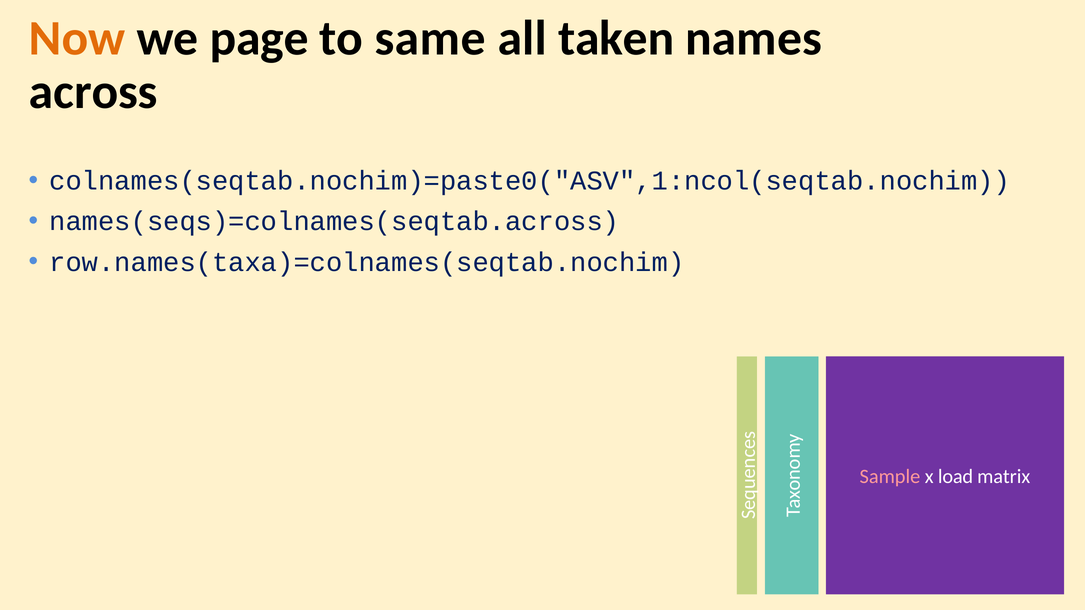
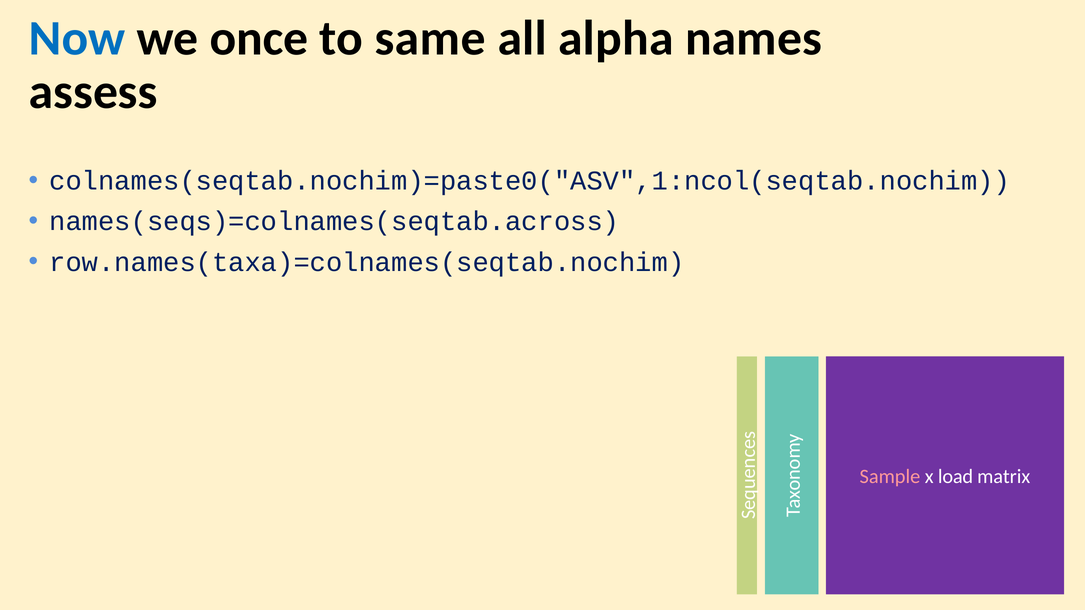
Now colour: orange -> blue (77, 38)
page: page -> once (259, 38)
taken: taken -> alpha (616, 38)
across: across -> assess (93, 92)
